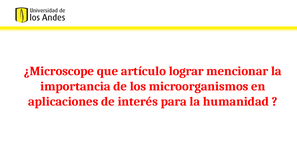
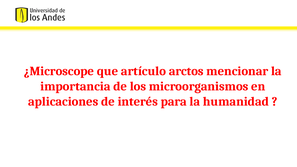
lograr: lograr -> arctos (186, 71)
